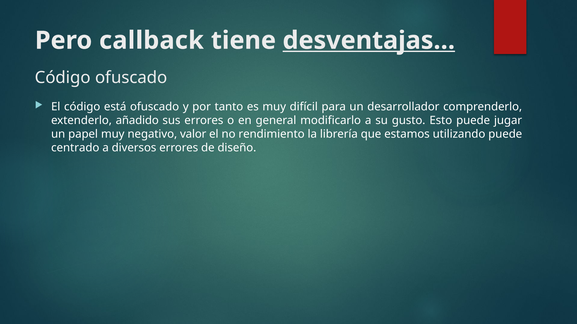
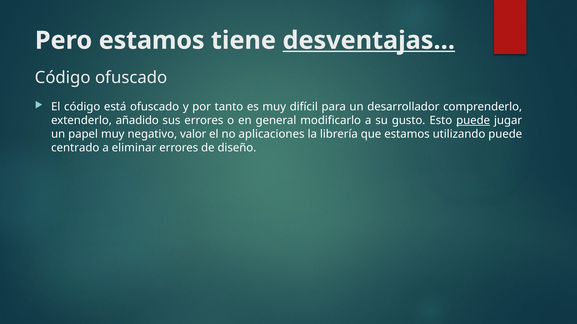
Pero callback: callback -> estamos (152, 41)
puede underline: none -> present (473, 121)
rendimiento: rendimiento -> aplicaciones (272, 134)
diversos: diversos -> eliminar (134, 148)
